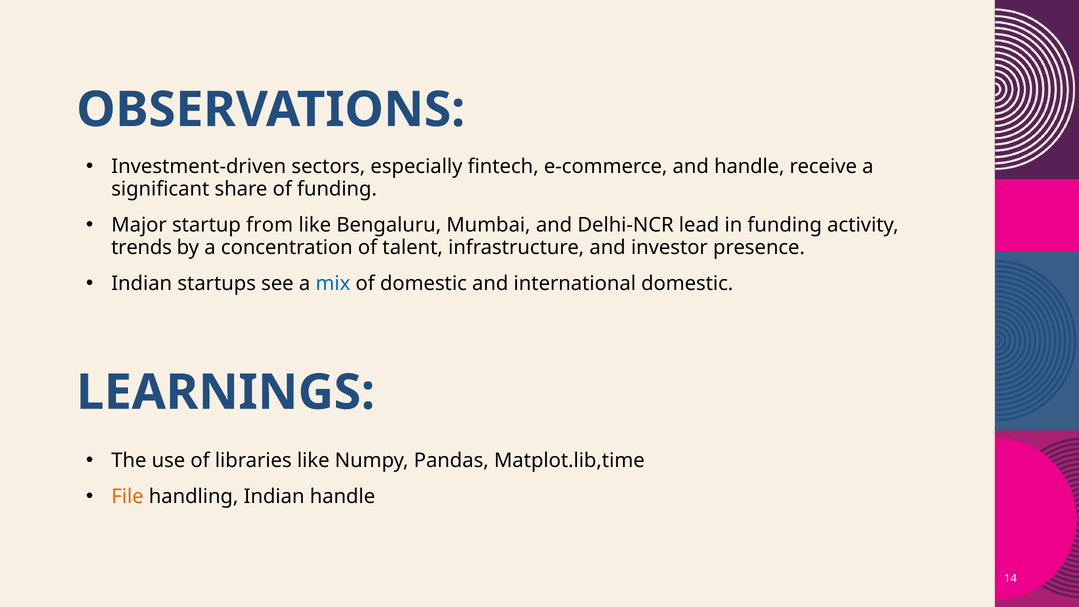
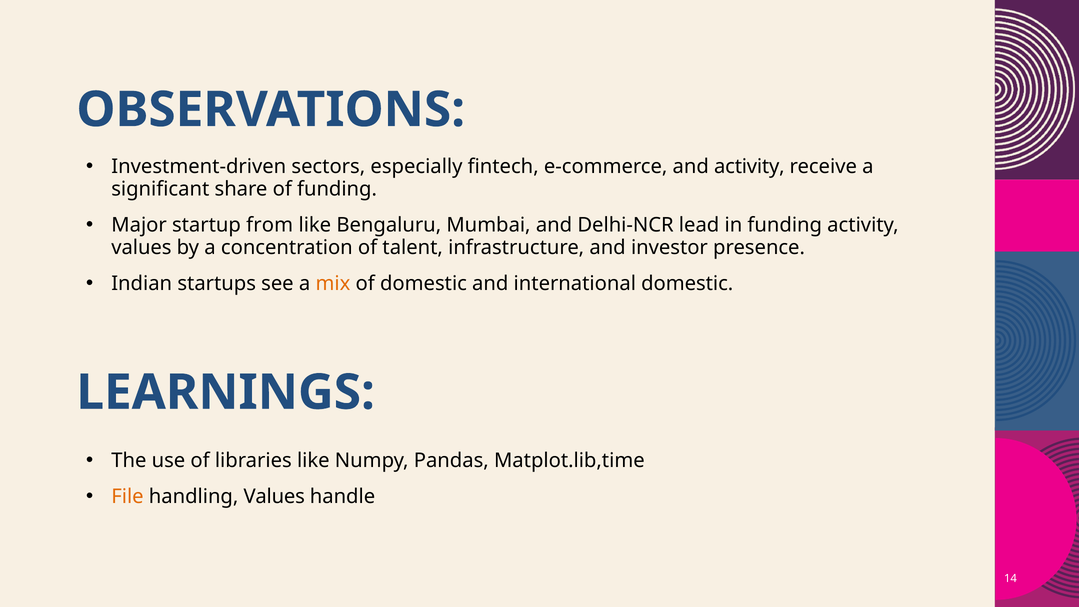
and handle: handle -> activity (749, 167)
trends: trends -> values (141, 248)
mix colour: blue -> orange (333, 284)
handling Indian: Indian -> Values (274, 497)
